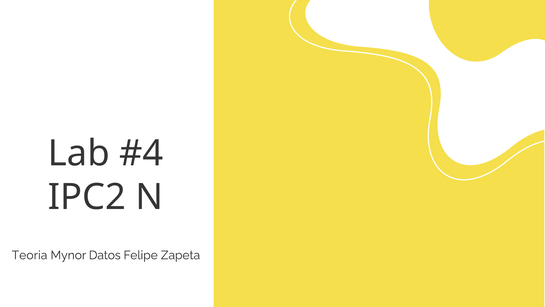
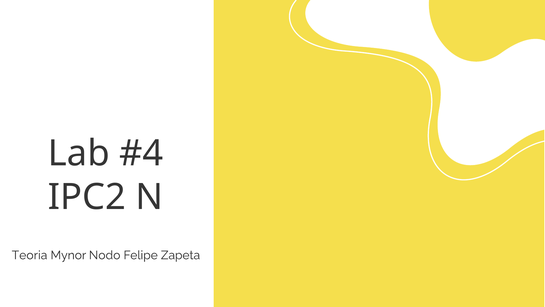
Datos: Datos -> Nodo (105, 255)
